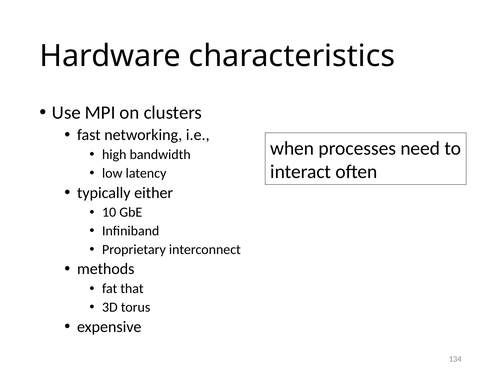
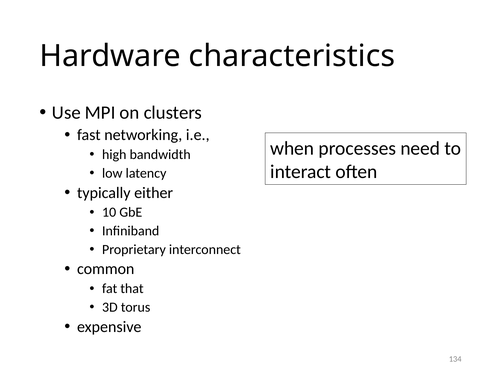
methods: methods -> common (106, 269)
